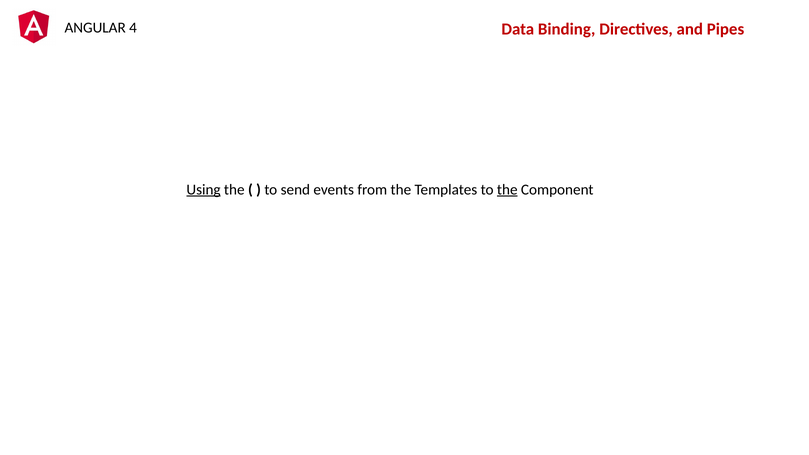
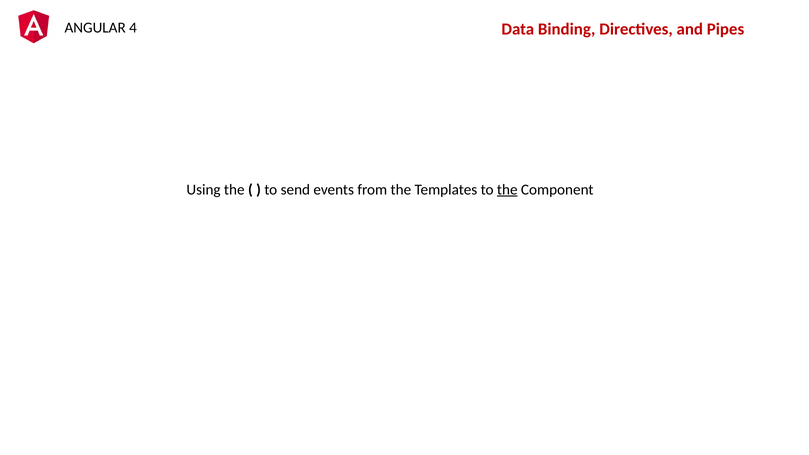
Using underline: present -> none (204, 190)
